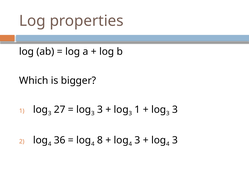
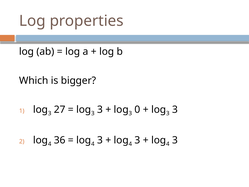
3 1: 1 -> 0 (137, 109)
8: 8 -> 3 (100, 140)
